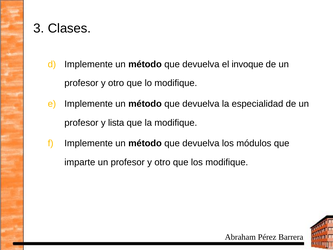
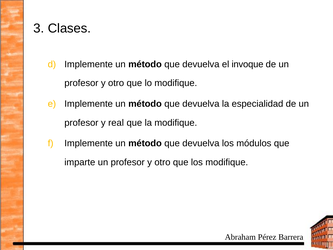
lista: lista -> real (116, 123)
